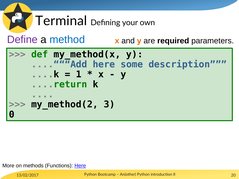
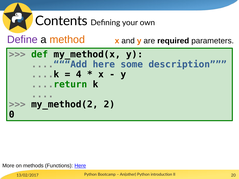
Terminal: Terminal -> Contents (61, 21)
method colour: blue -> orange (67, 40)
1: 1 -> 4 (79, 74)
3: 3 -> 2 (109, 105)
